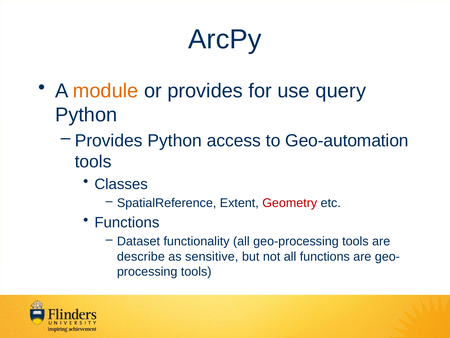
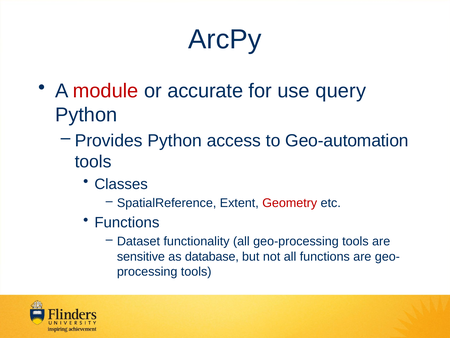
module colour: orange -> red (106, 91)
or provides: provides -> accurate (205, 91)
describe: describe -> sensitive (141, 256)
sensitive: sensitive -> database (212, 256)
